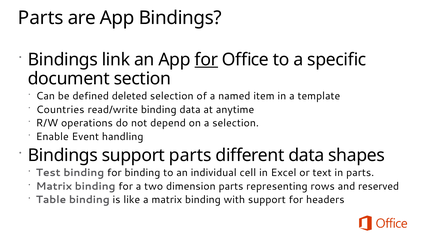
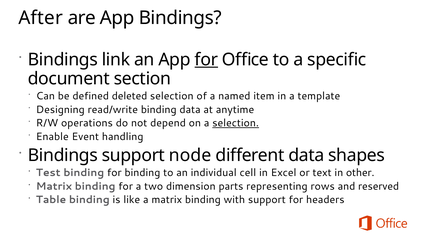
Parts: Parts -> After (41, 18)
Countries: Countries -> Designing (60, 109)
selection underline: none -> present (236, 123)
support parts: parts -> node (190, 155)
in parts: parts -> other (360, 172)
